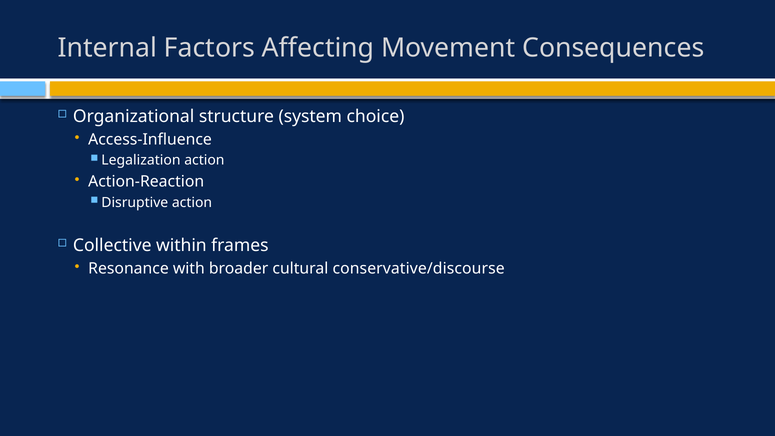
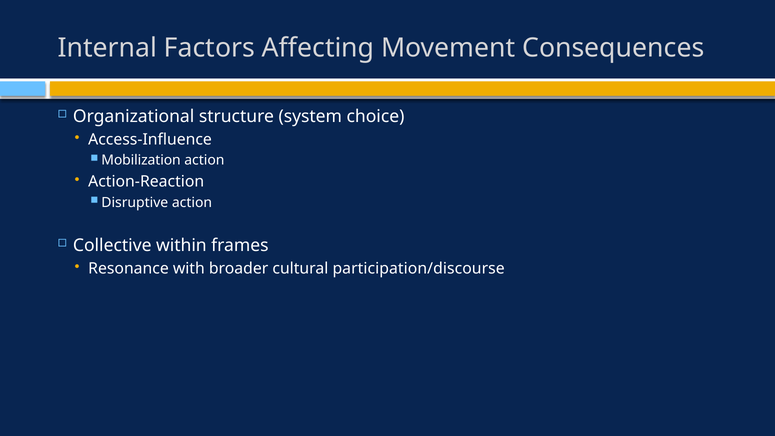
Legalization: Legalization -> Mobilization (141, 160)
conservative/discourse: conservative/discourse -> participation/discourse (419, 269)
